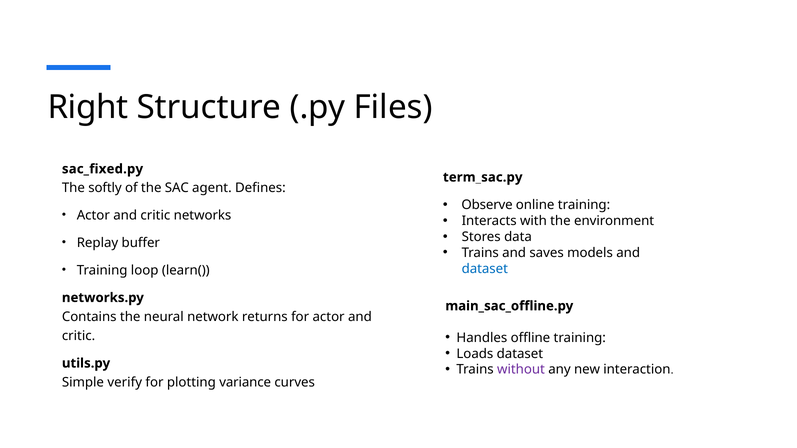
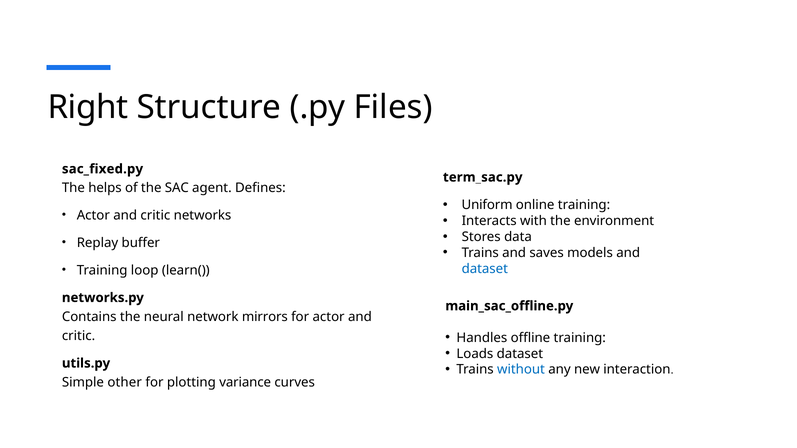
softly: softly -> helps (105, 188)
Observe: Observe -> Uniform (487, 205)
returns: returns -> mirrors (265, 317)
without colour: purple -> blue (521, 370)
verify: verify -> other (125, 383)
